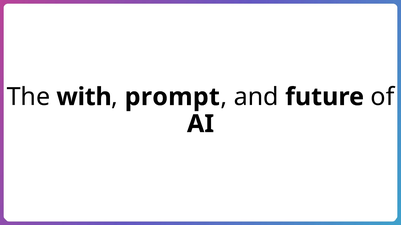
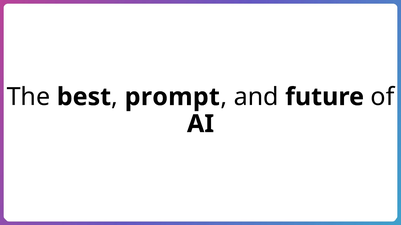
with: with -> best (84, 97)
